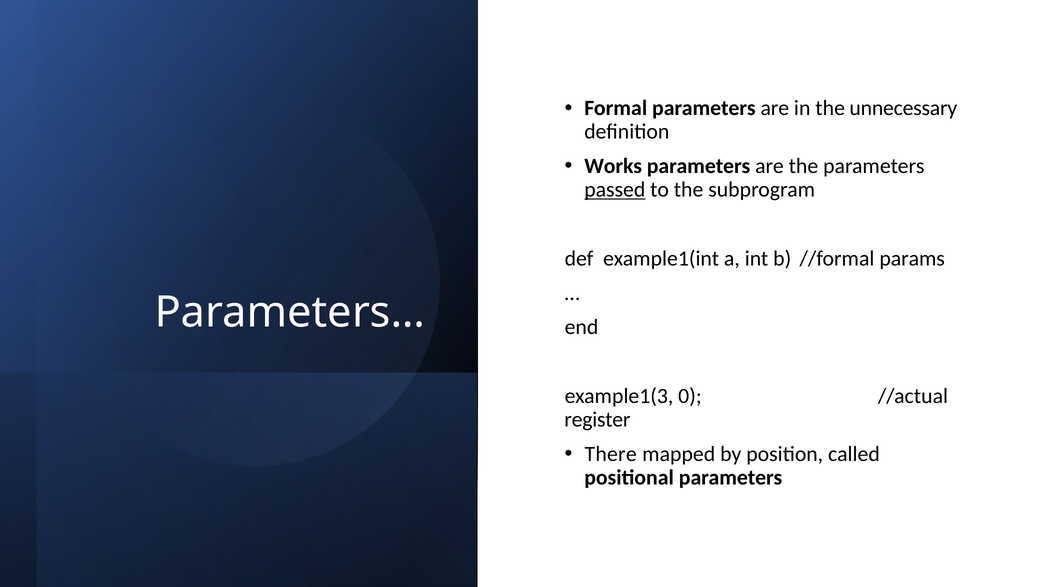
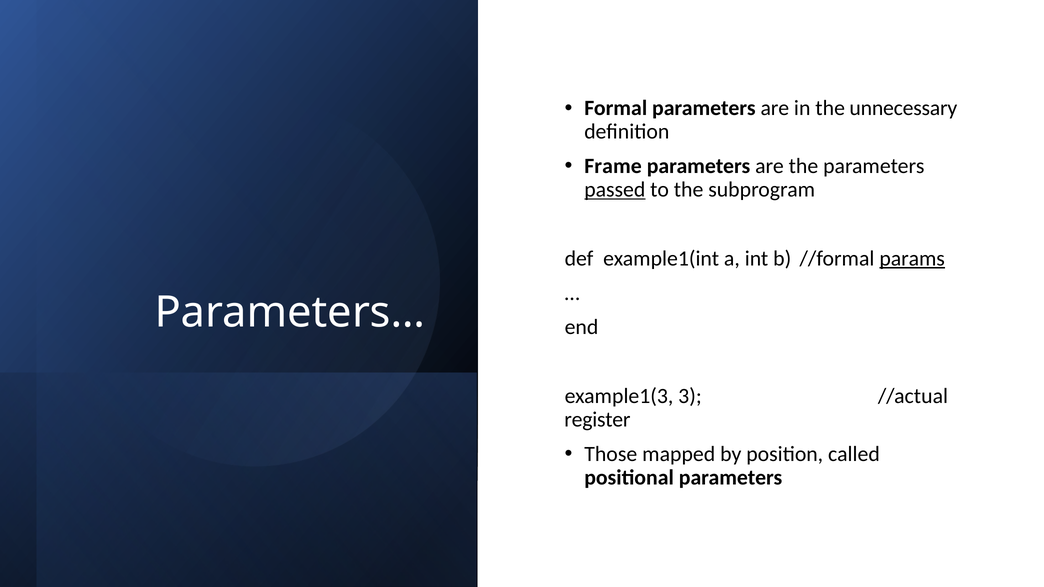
Works: Works -> Frame (613, 166)
params underline: none -> present (912, 259)
0: 0 -> 3 (690, 396)
There: There -> Those (611, 454)
